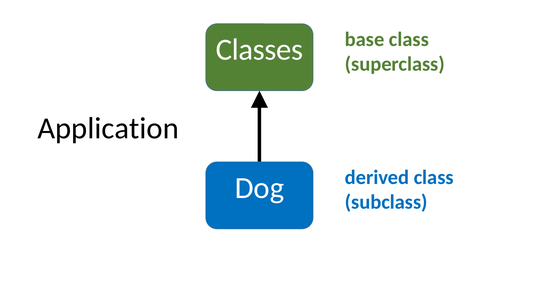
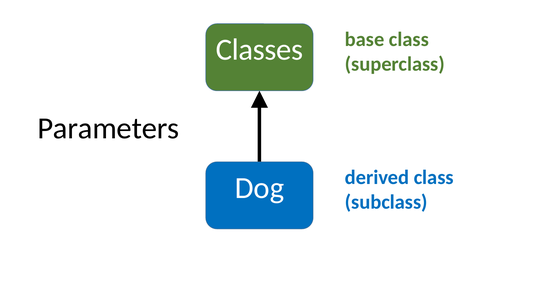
Application: Application -> Parameters (108, 128)
